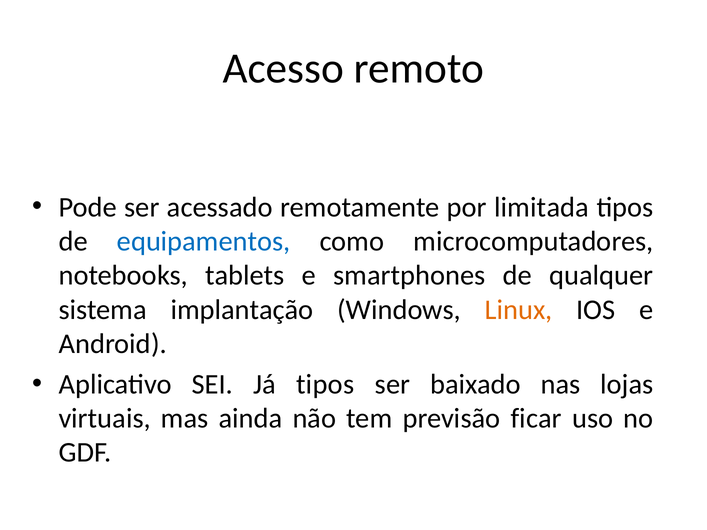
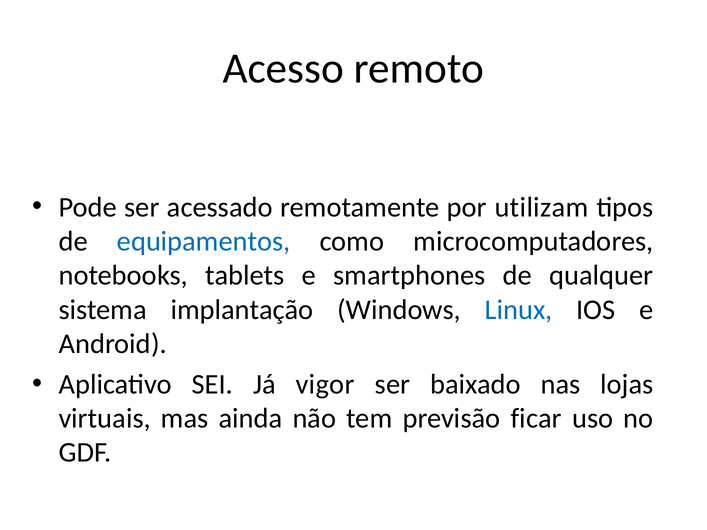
limitada: limitada -> utilizam (542, 207)
Linux colour: orange -> blue (519, 310)
Já tipos: tipos -> vigor (325, 384)
